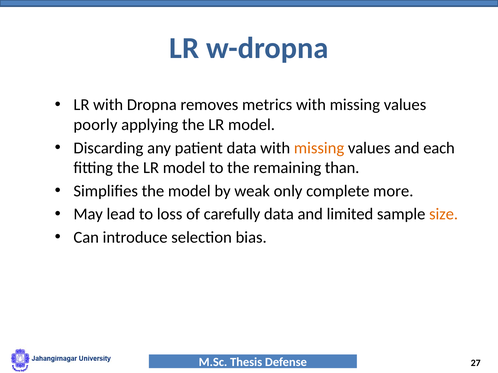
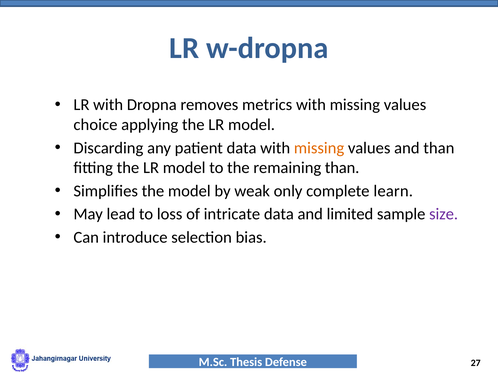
poorly: poorly -> choice (95, 125)
and each: each -> than (439, 148)
more: more -> learn (393, 191)
carefully: carefully -> intricate (232, 214)
size colour: orange -> purple (444, 214)
